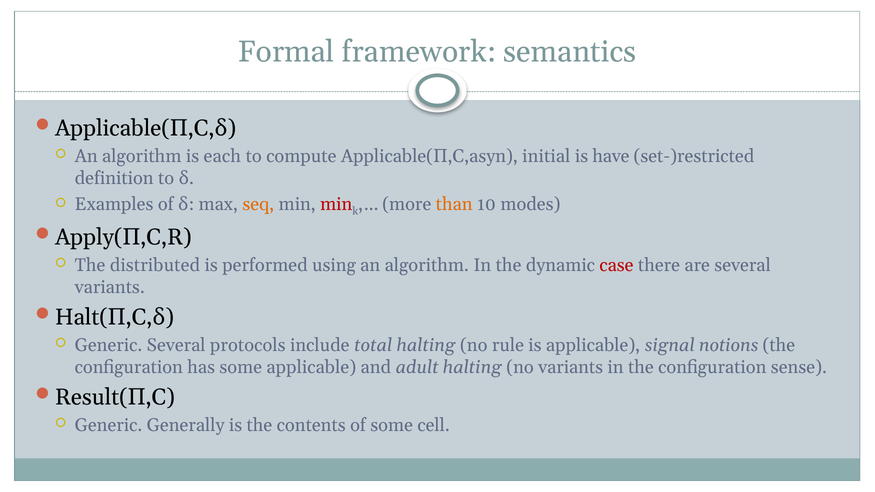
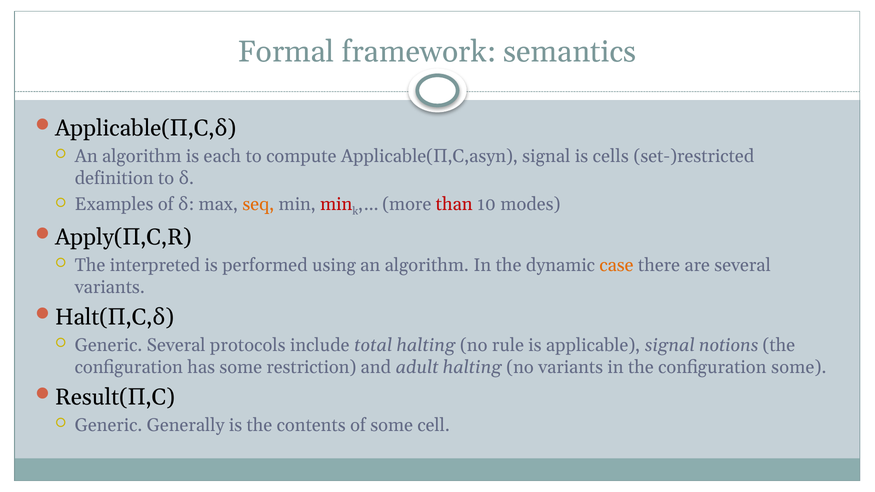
Applicable(Π,C,asyn initial: initial -> signal (546, 156)
have: have -> cells (611, 156)
than colour: orange -> red (454, 204)
distributed: distributed -> interpreted (155, 266)
case colour: red -> orange (616, 266)
some applicable: applicable -> restriction (311, 367)
configuration sense: sense -> some (799, 367)
